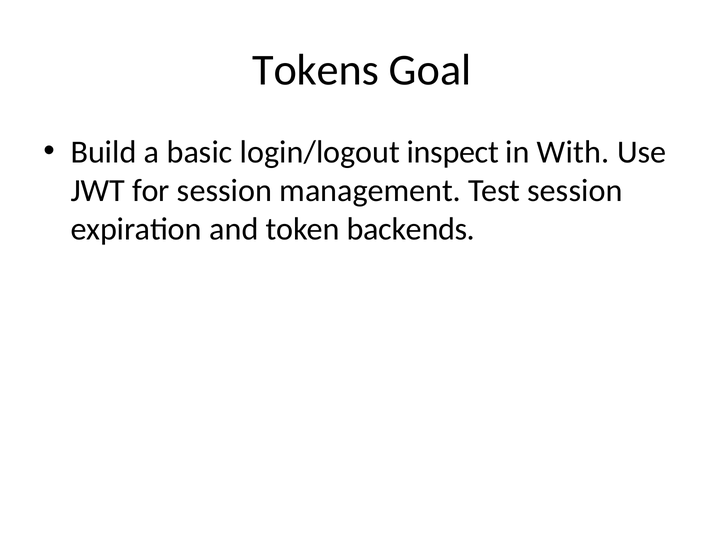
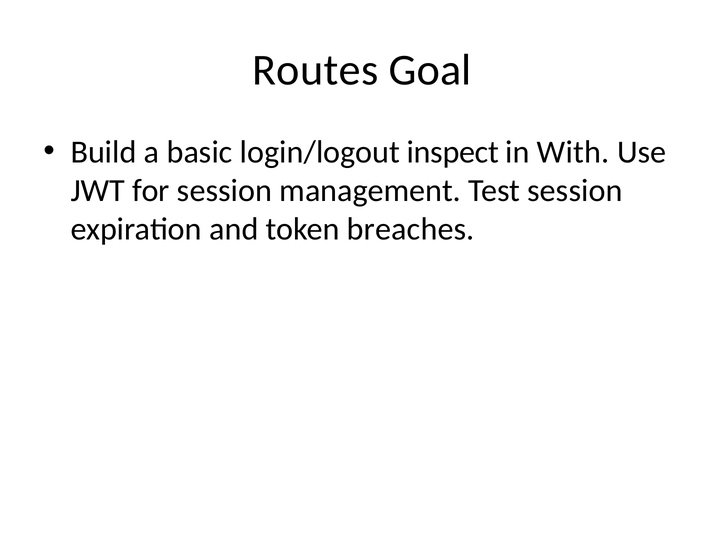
Tokens: Tokens -> Routes (315, 70)
backends: backends -> breaches (411, 229)
